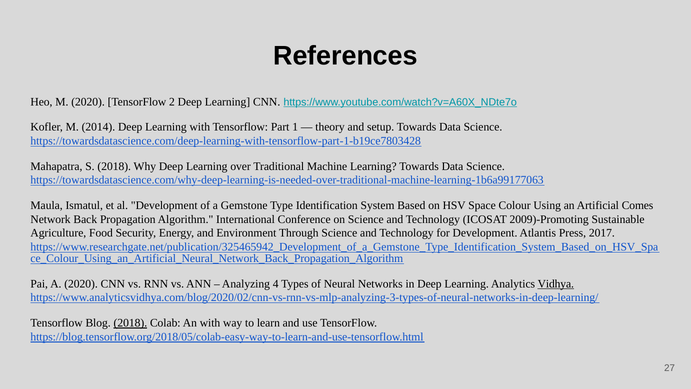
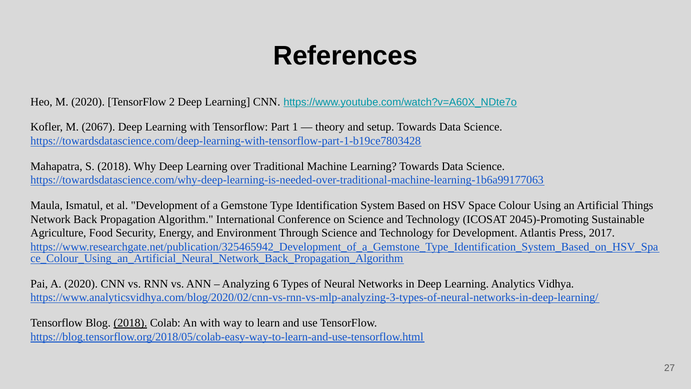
2014: 2014 -> 2067 (98, 127)
Comes: Comes -> Things (638, 205)
2009)-Promoting: 2009)-Promoting -> 2045)-Promoting (549, 219)
4: 4 -> 6 (276, 284)
Vidhya underline: present -> none (556, 284)
